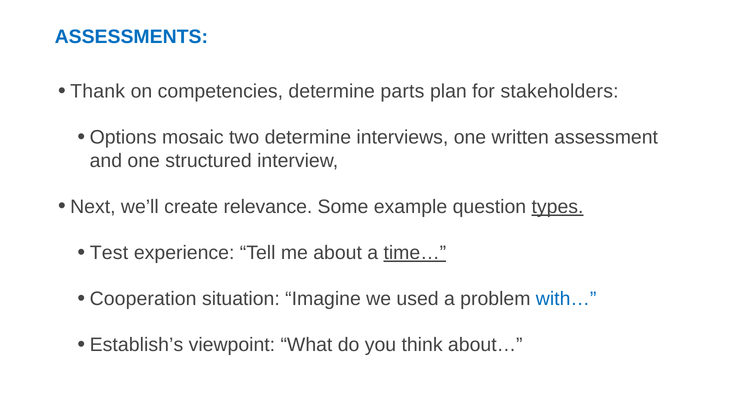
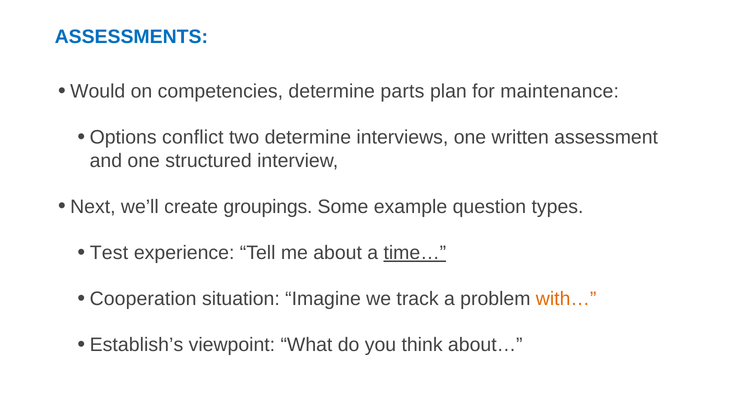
Thank: Thank -> Would (98, 91)
stakeholders: stakeholders -> maintenance (560, 91)
mosaic: mosaic -> conflict (193, 137)
relevance: relevance -> groupings (268, 207)
types underline: present -> none (558, 207)
used: used -> track (418, 299)
with… colour: blue -> orange (566, 299)
